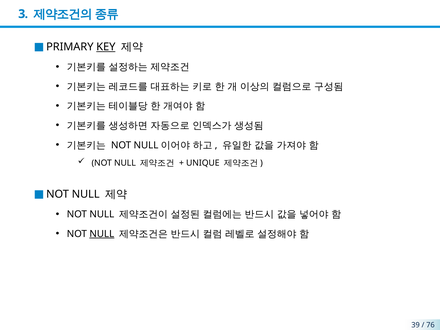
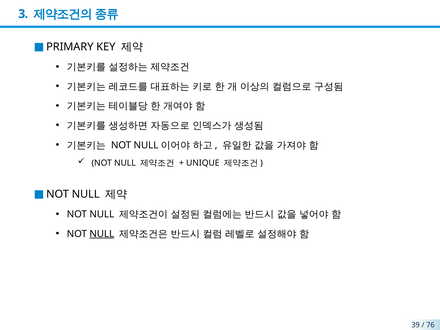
KEY underline: present -> none (106, 47)
